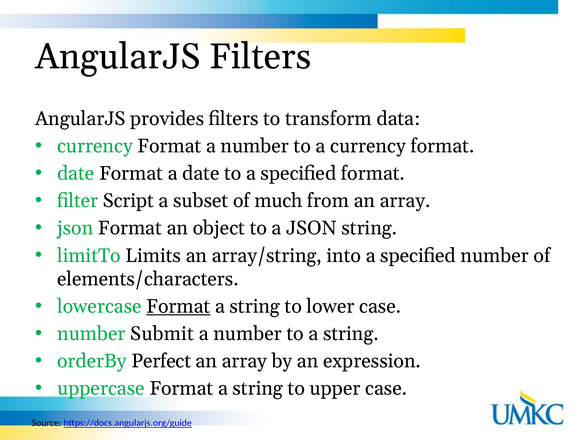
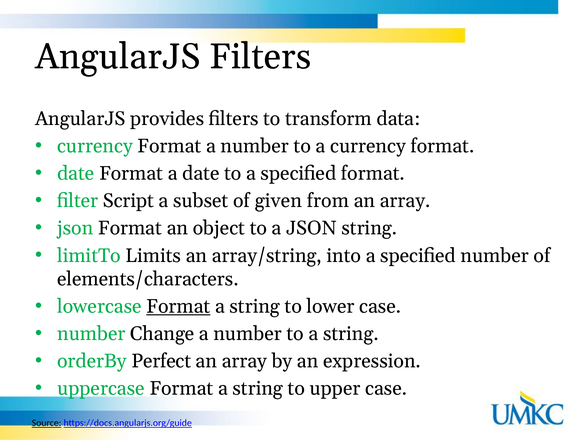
much: much -> given (278, 201)
Submit: Submit -> Change (162, 333)
Source underline: none -> present (47, 423)
